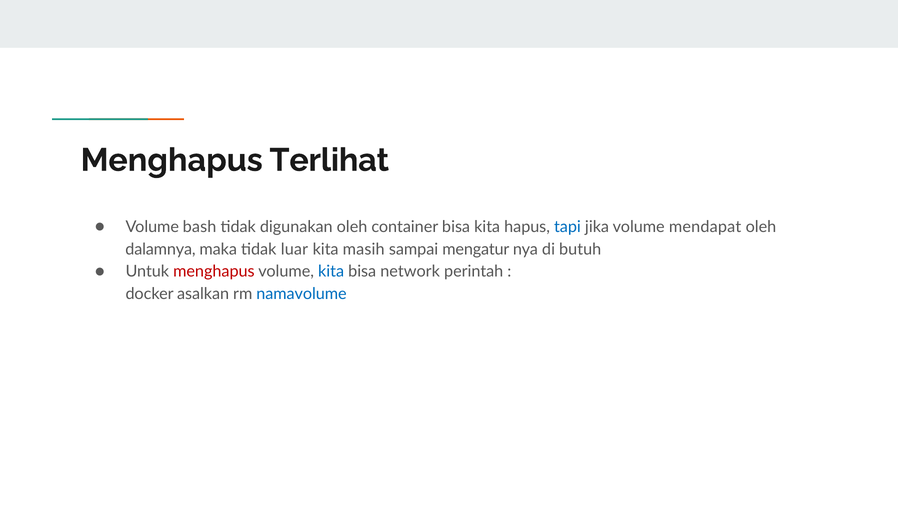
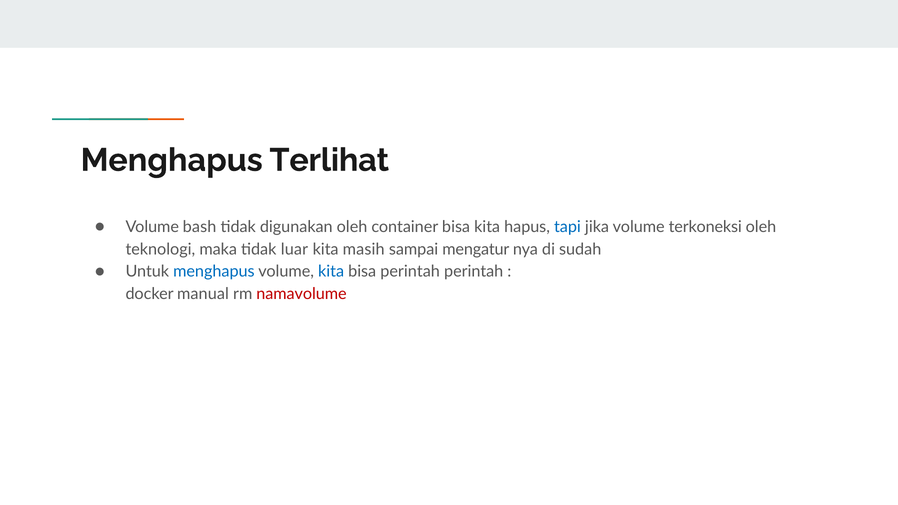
mendapat: mendapat -> terkoneksi (705, 227)
dalamnya: dalamnya -> teknologi (160, 249)
butuh: butuh -> sudah (580, 249)
menghapus colour: red -> blue (214, 272)
bisa network: network -> perintah (410, 272)
asalkan: asalkan -> manual (203, 294)
namavolume colour: blue -> red (301, 294)
